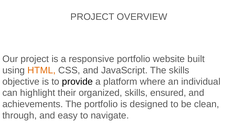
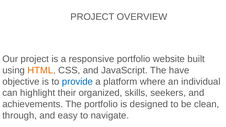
The skills: skills -> have (179, 70)
provide colour: black -> blue (77, 82)
ensured: ensured -> seekers (168, 93)
